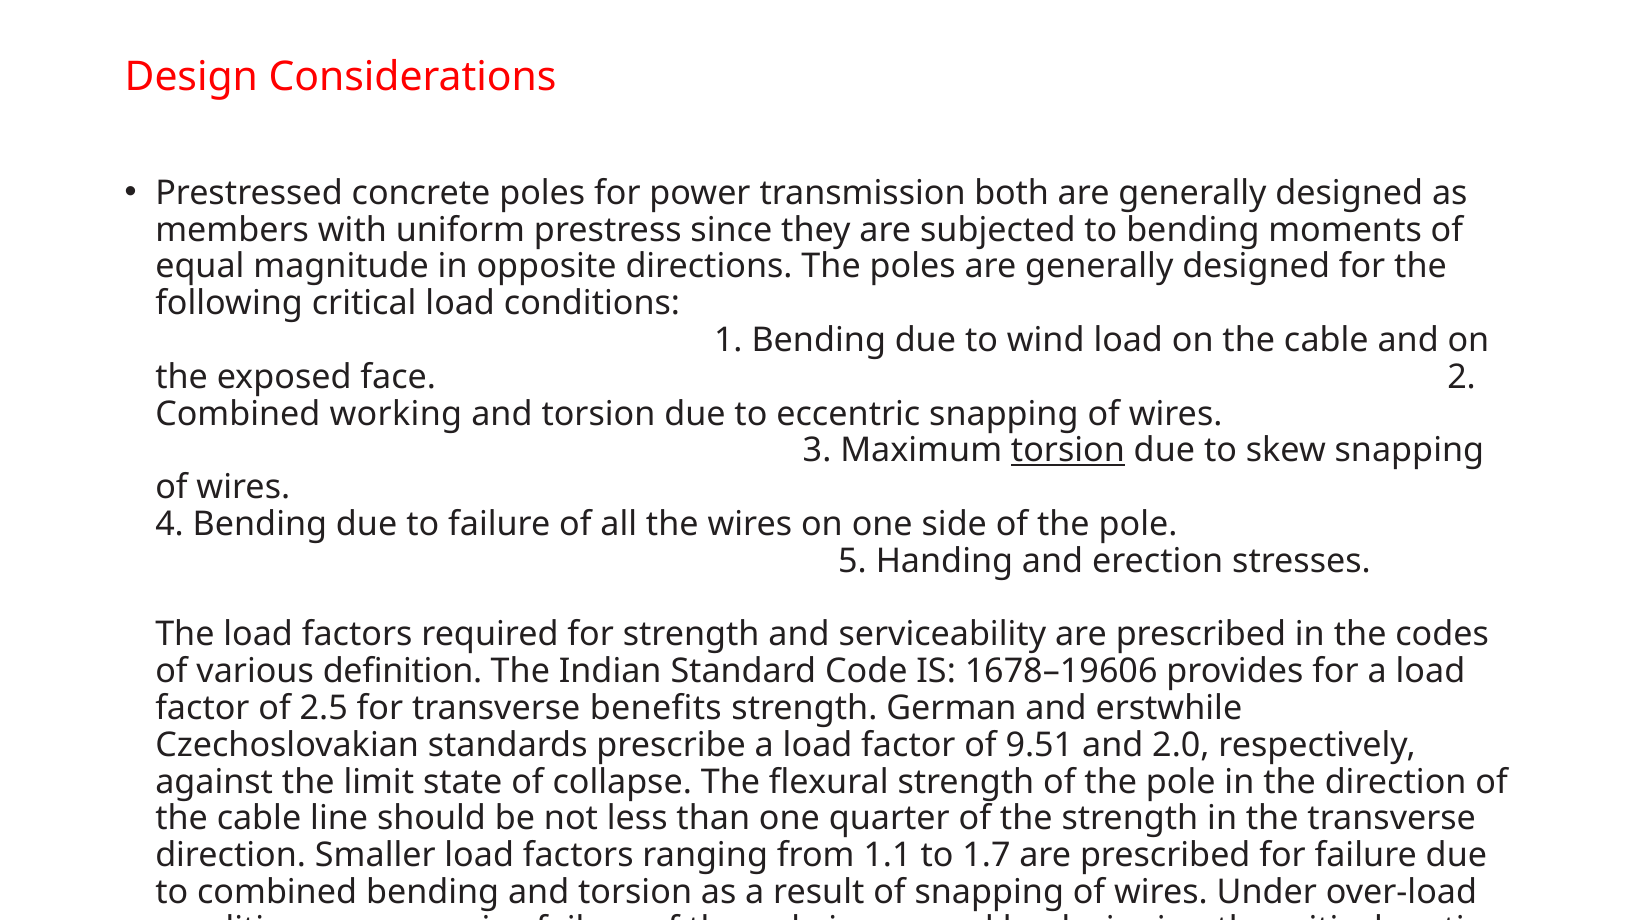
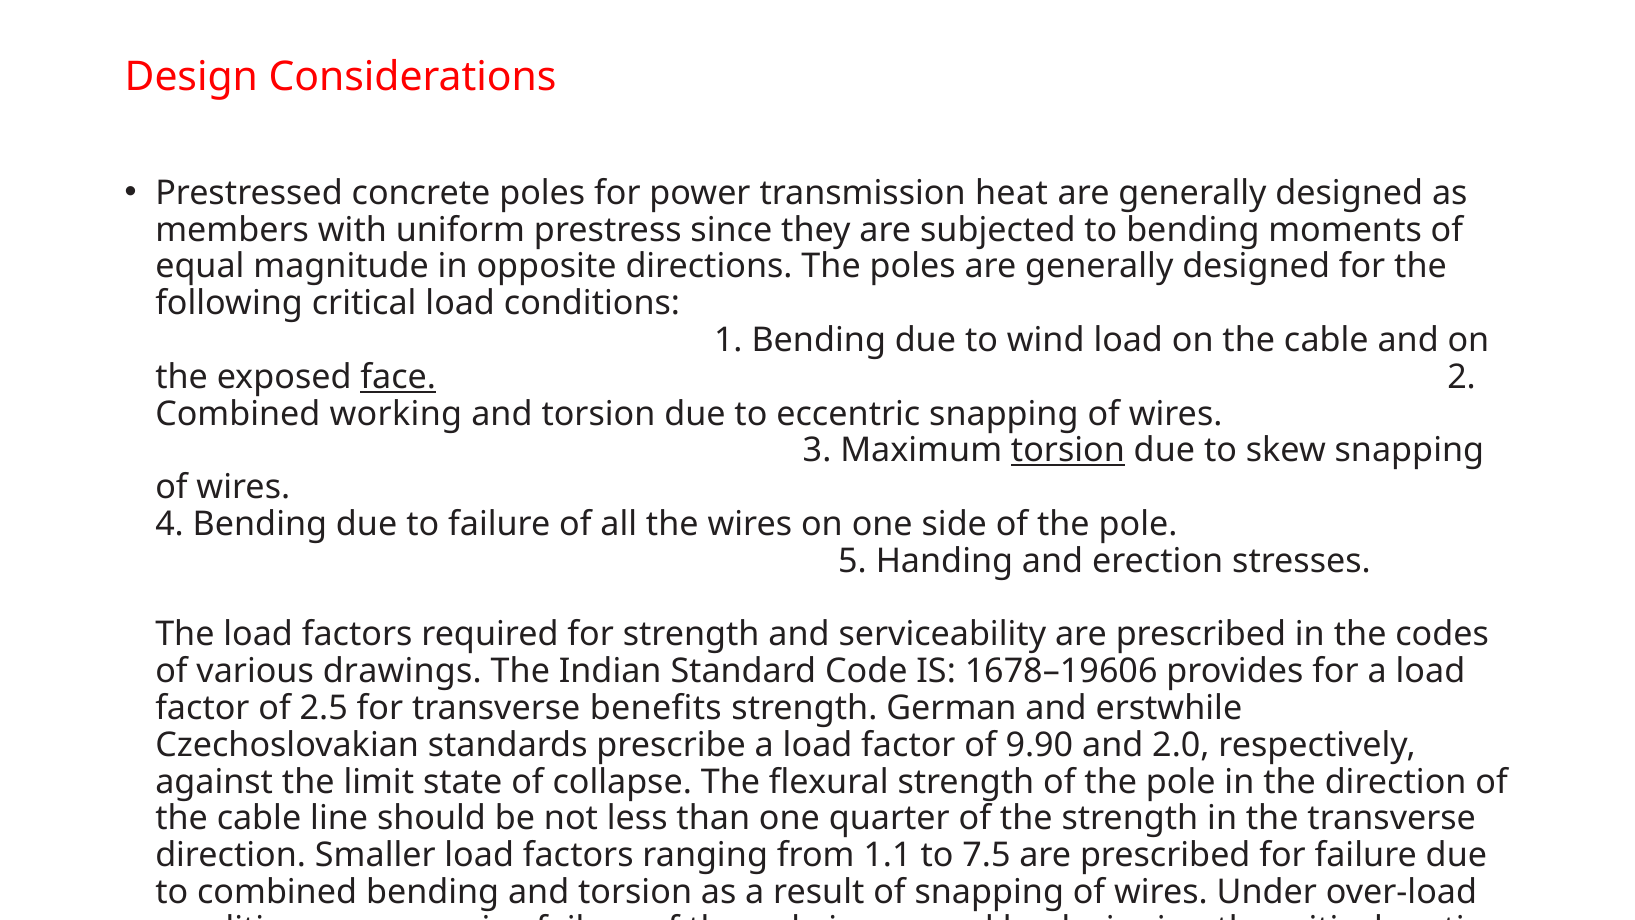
both: both -> heat (1011, 193)
face underline: none -> present (398, 377)
definition: definition -> drawings (402, 671)
9.51: 9.51 -> 9.90 (1039, 745)
1.7: 1.7 -> 7.5 (986, 855)
